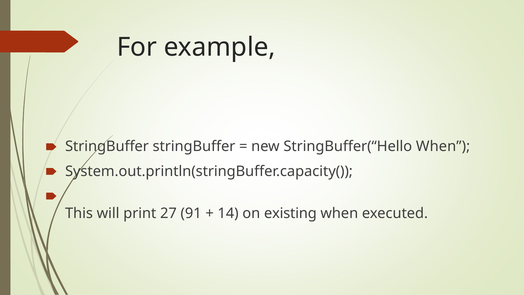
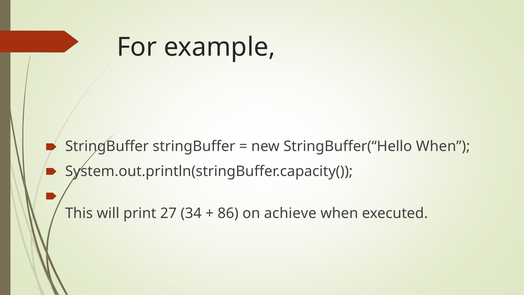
91: 91 -> 34 (191, 213)
14: 14 -> 86 (228, 213)
existing: existing -> achieve (290, 213)
